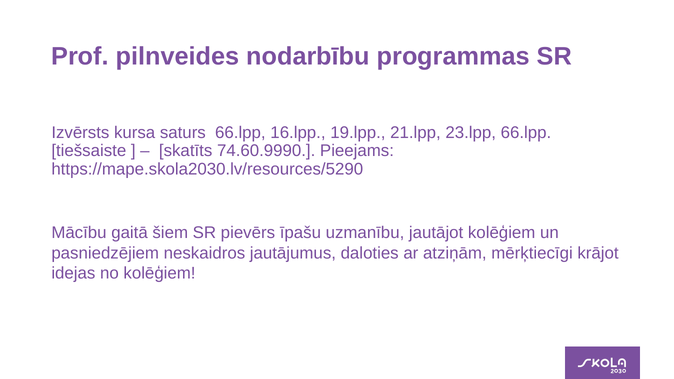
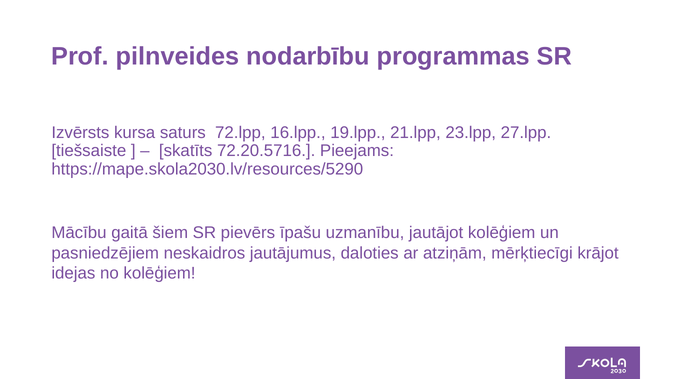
saturs 66.lpp: 66.lpp -> 72.lpp (240, 133)
23.lpp 66.lpp: 66.lpp -> 27.lpp (526, 133)
74.60.9990: 74.60.9990 -> 72.20.5716 (266, 151)
